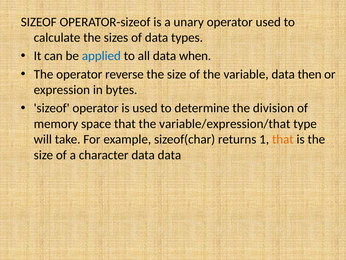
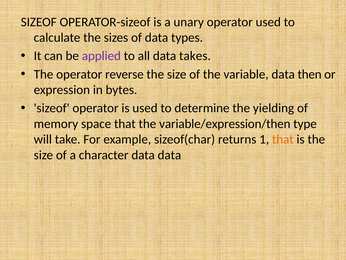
applied colour: blue -> purple (101, 56)
when: when -> takes (195, 56)
division: division -> yielding (274, 108)
variable/expression/that: variable/expression/that -> variable/expression/then (225, 124)
